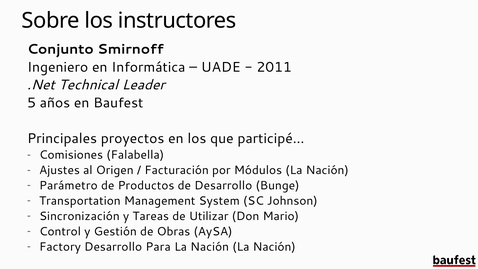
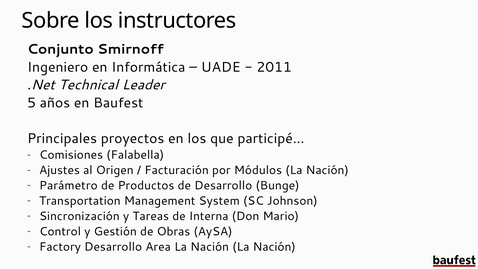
Utilizar: Utilizar -> Interna (209, 216)
Para: Para -> Area (158, 247)
